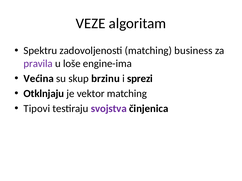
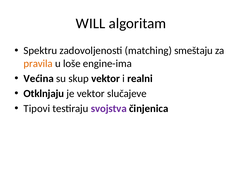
VEZE: VEZE -> WILL (91, 23)
business: business -> smeštaju (194, 51)
pravila colour: purple -> orange (38, 64)
skup brzinu: brzinu -> vektor (106, 79)
sprezi: sprezi -> realni (140, 79)
vektor matching: matching -> slučajeve (127, 94)
